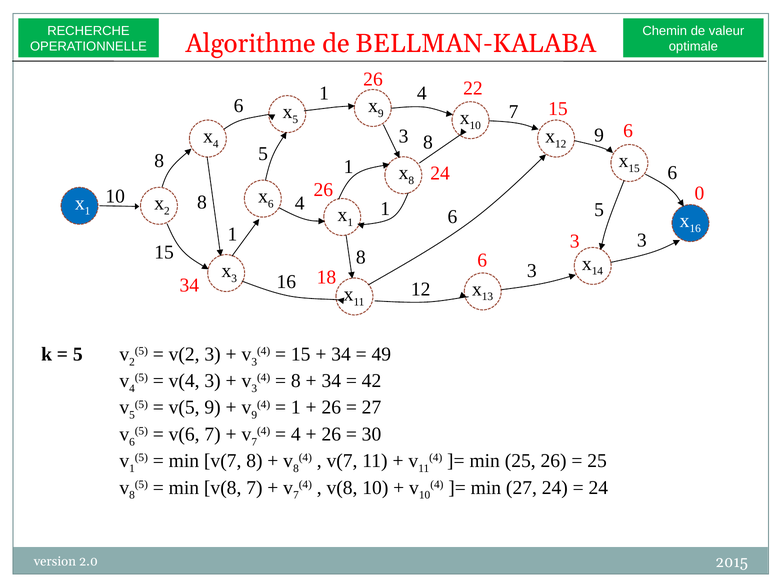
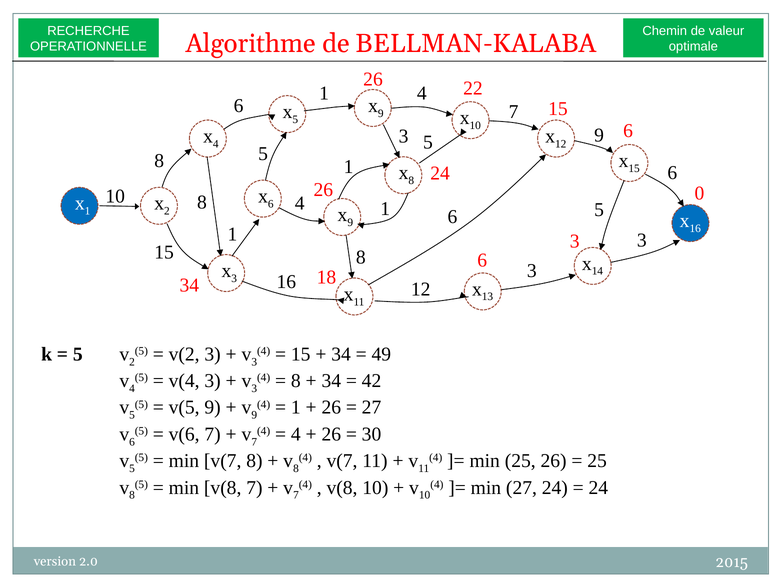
3 8: 8 -> 5 (428, 142)
1: 1 -> 9 (350, 222)
1: 1 -> 5 (132, 468)
